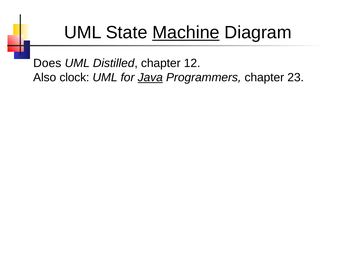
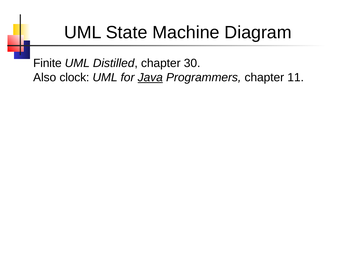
Machine underline: present -> none (186, 33)
Does: Does -> Finite (47, 63)
12: 12 -> 30 (192, 63)
23: 23 -> 11 (296, 77)
